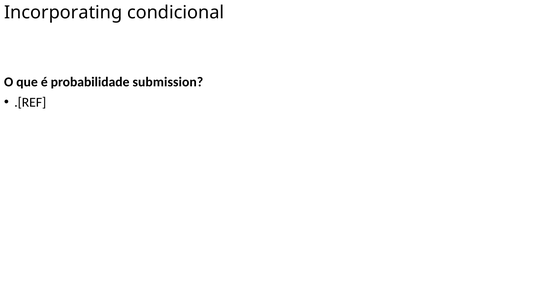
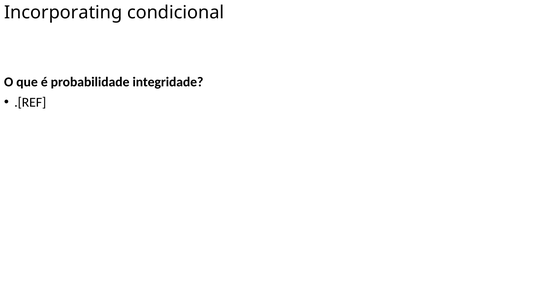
submission: submission -> integridade (168, 82)
